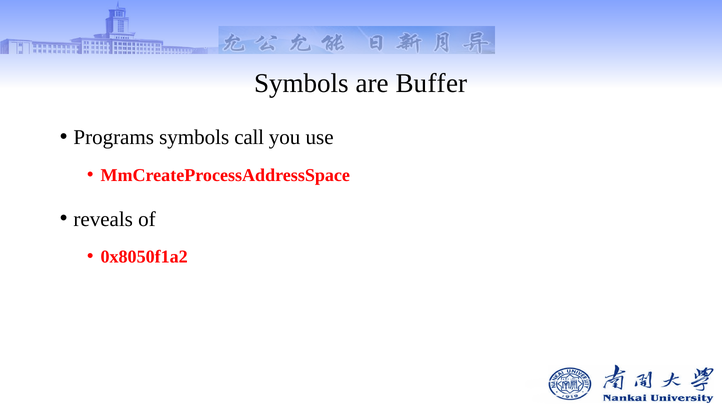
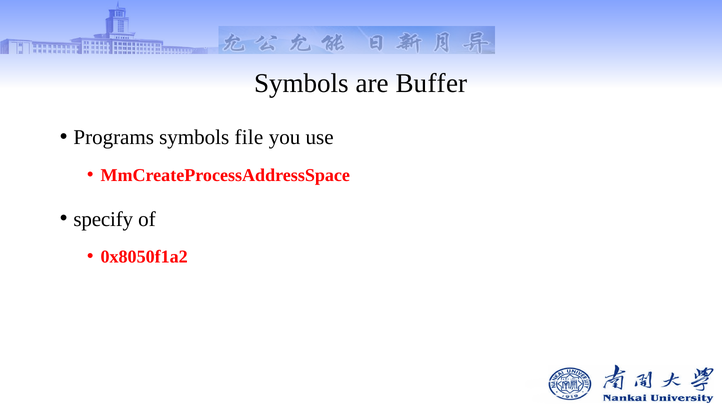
call: call -> file (249, 138)
reveals: reveals -> specify (103, 219)
